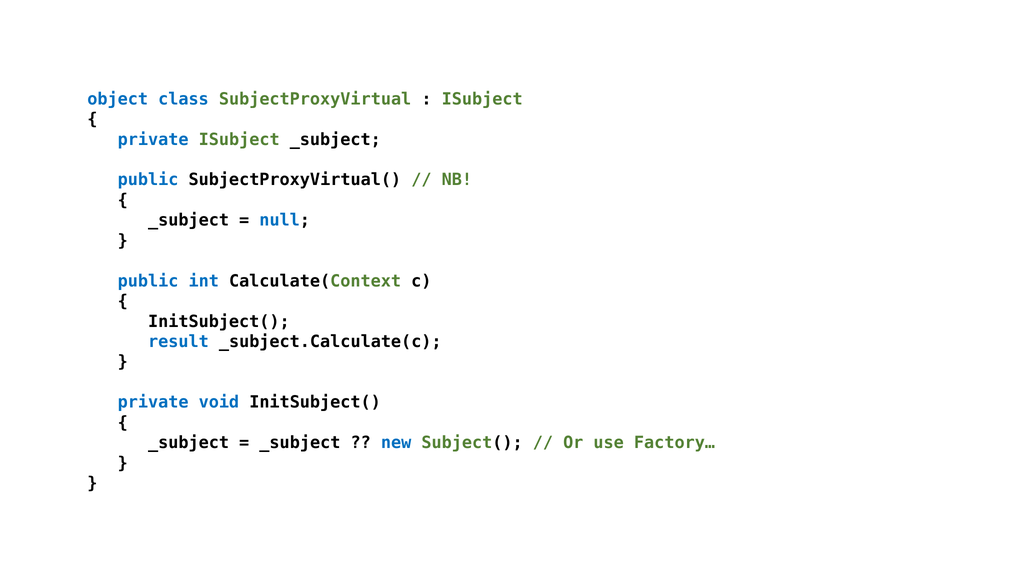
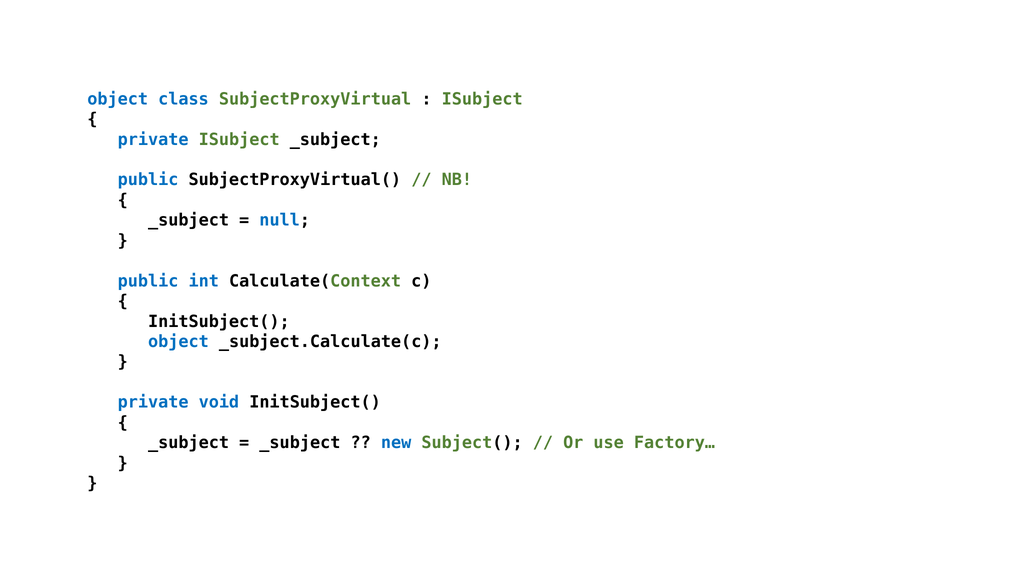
result: result -> object (178, 342)
